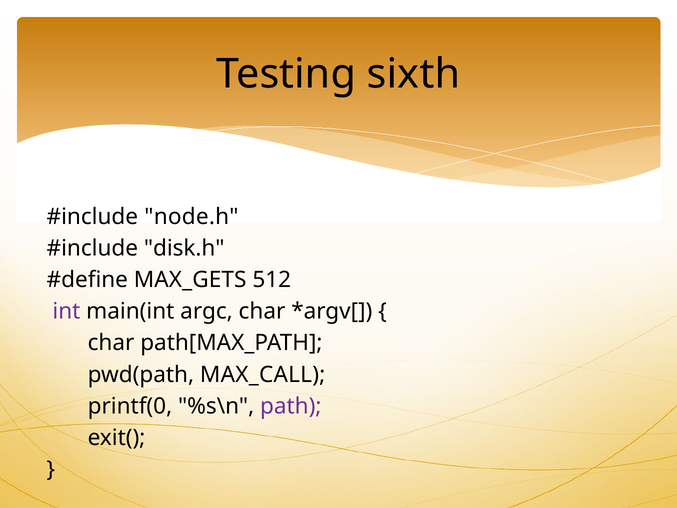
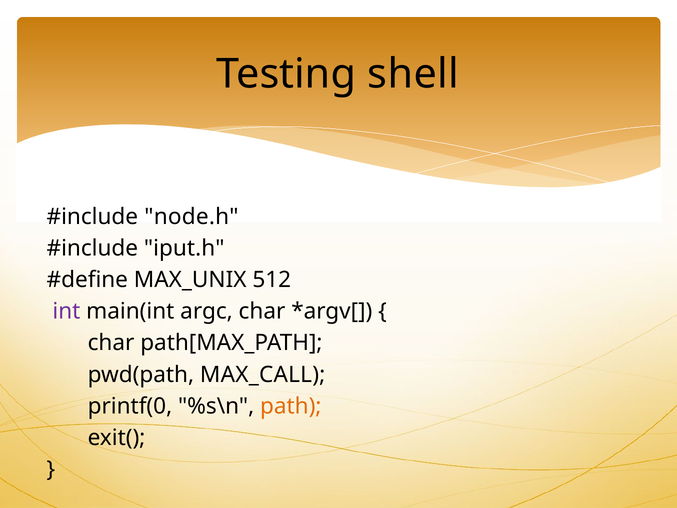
sixth: sixth -> shell (413, 74)
disk.h: disk.h -> iput.h (184, 248)
MAX_GETS: MAX_GETS -> MAX_UNIX (190, 280)
path colour: purple -> orange (291, 406)
